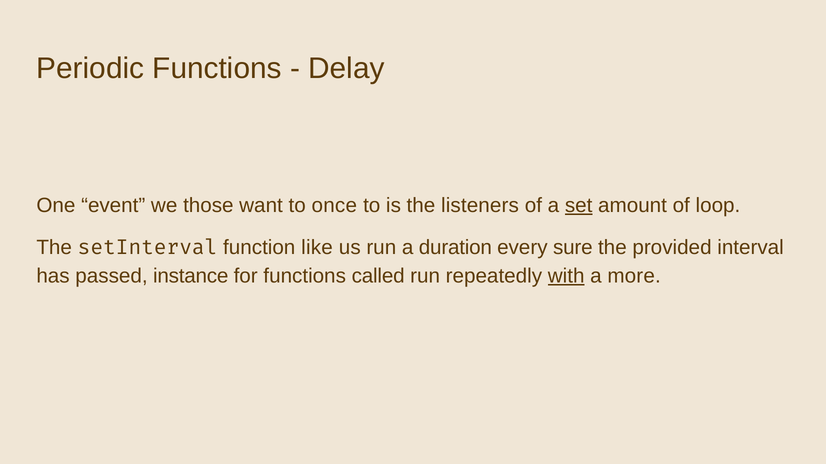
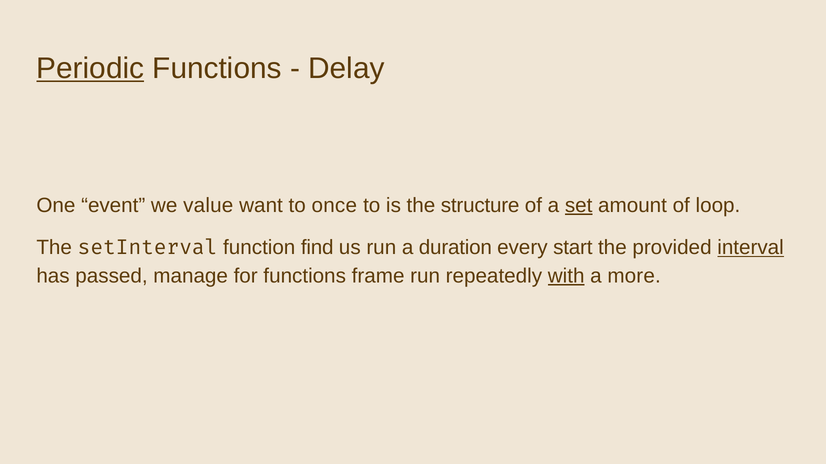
Periodic underline: none -> present (90, 68)
those: those -> value (208, 206)
listeners: listeners -> structure (480, 206)
like: like -> find (317, 248)
sure: sure -> start (573, 248)
interval underline: none -> present (751, 248)
instance: instance -> manage (191, 276)
called: called -> frame (378, 276)
